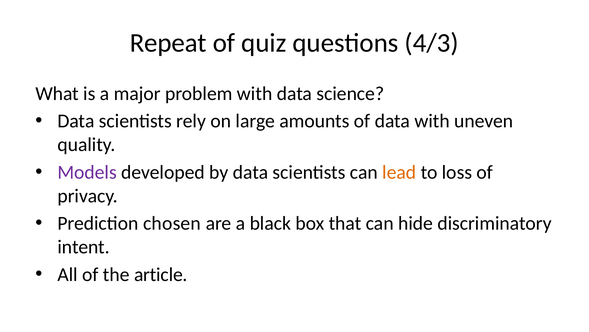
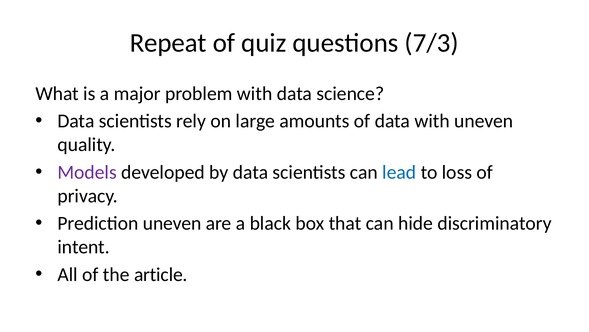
4/3: 4/3 -> 7/3 (432, 43)
lead colour: orange -> blue (399, 172)
Prediction chosen: chosen -> uneven (172, 223)
